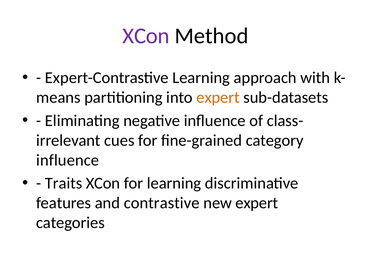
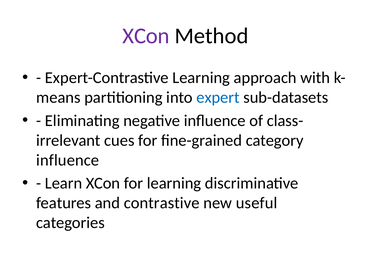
expert colour: orange -> blue (218, 98)
Traits: Traits -> Learn (64, 183)
new expert: expert -> useful (257, 203)
